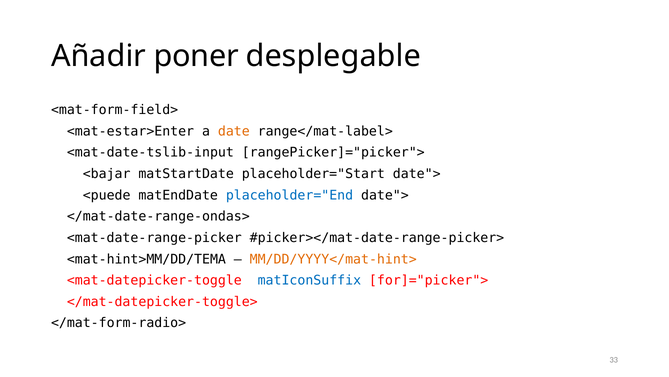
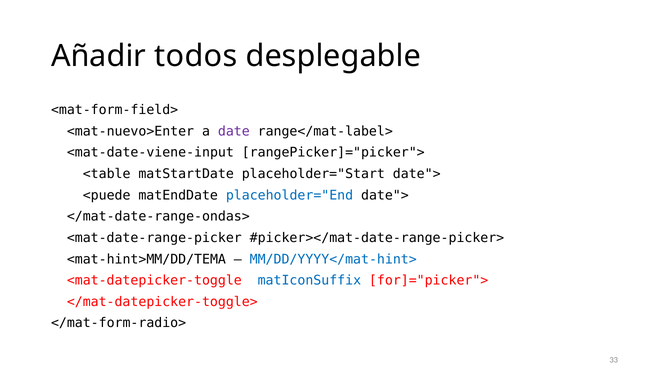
poner: poner -> todos (196, 56)
<mat-estar>Enter: <mat-estar>Enter -> <mat-nuevo>Enter (130, 131)
date colour: orange -> purple (234, 131)
<mat-date-tslib-input: <mat-date-tslib-input -> <mat-date-viene-input (150, 152)
<bajar: <bajar -> <table (107, 174)
MM/DD/YYYY</mat-hint> colour: orange -> blue (333, 259)
